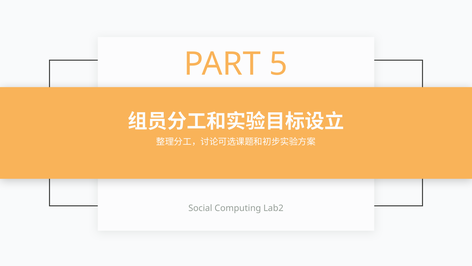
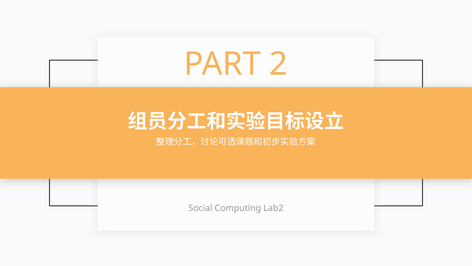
5: 5 -> 2 (279, 64)
